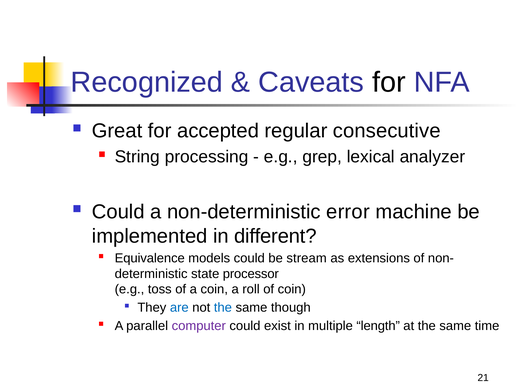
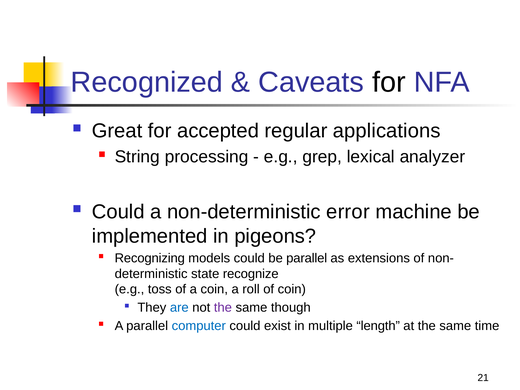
consecutive: consecutive -> applications (387, 131)
different: different -> pigeons (275, 236)
Equivalence: Equivalence -> Recognizing (150, 258)
be stream: stream -> parallel (307, 258)
processor: processor -> recognize (251, 274)
the colour: blue -> purple (223, 308)
computer colour: purple -> blue (199, 326)
